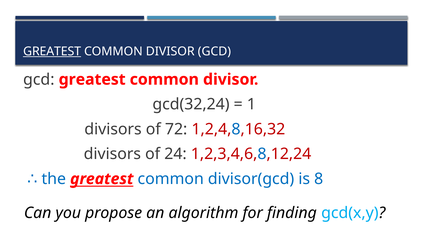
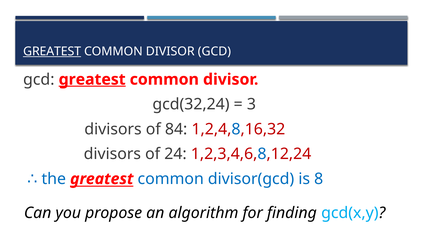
greatest underline: none -> present (92, 79)
1: 1 -> 3 (251, 104)
72: 72 -> 84 (176, 129)
